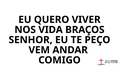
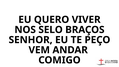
VIDA: VIDA -> SELO (51, 30)
